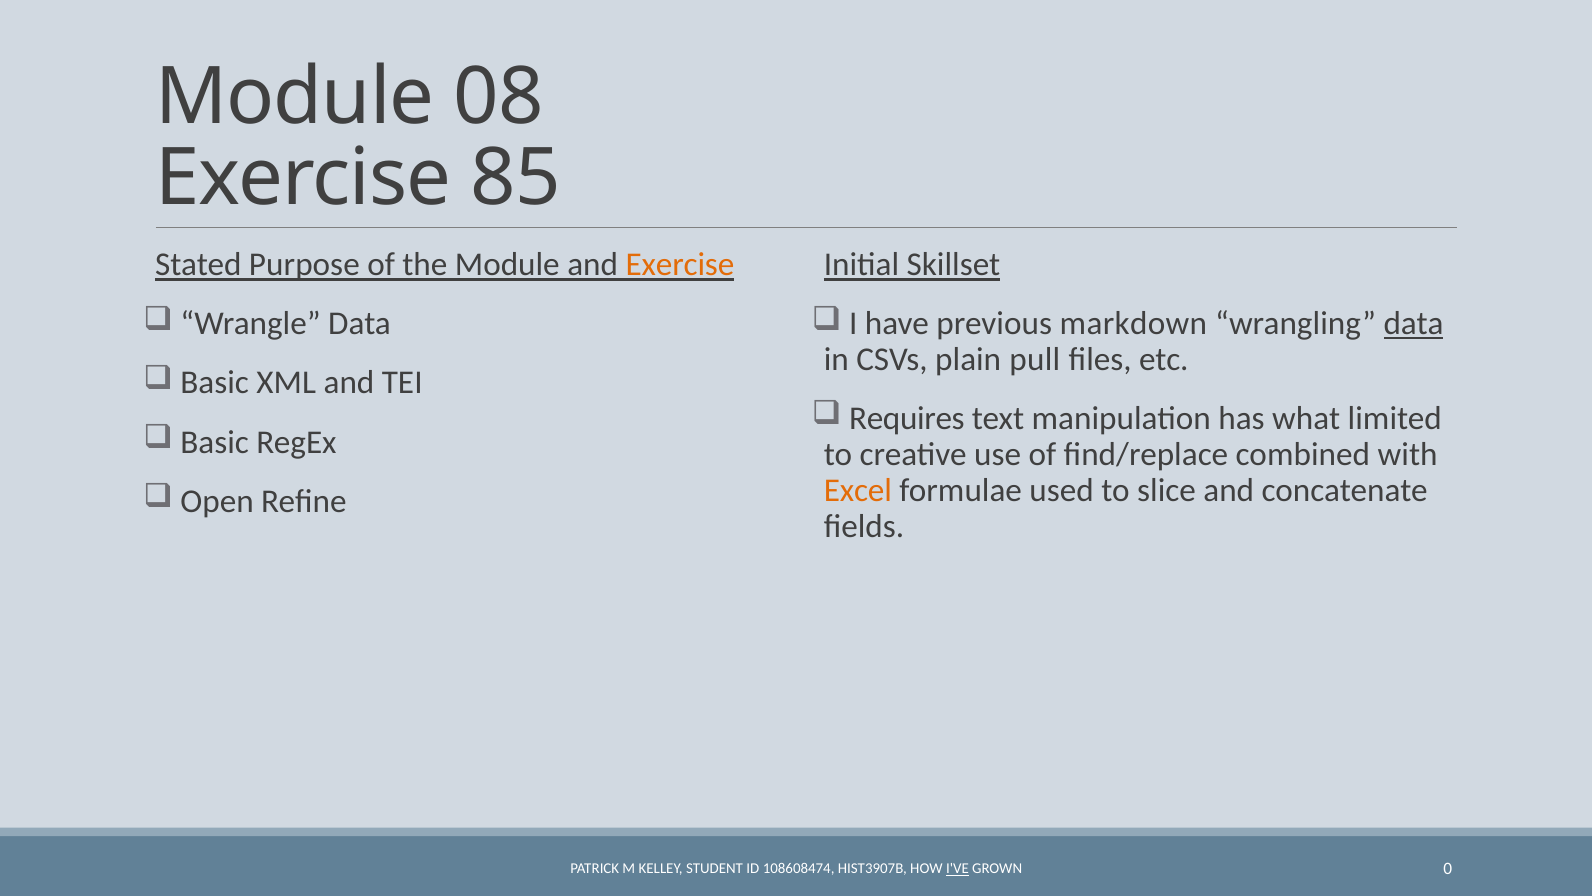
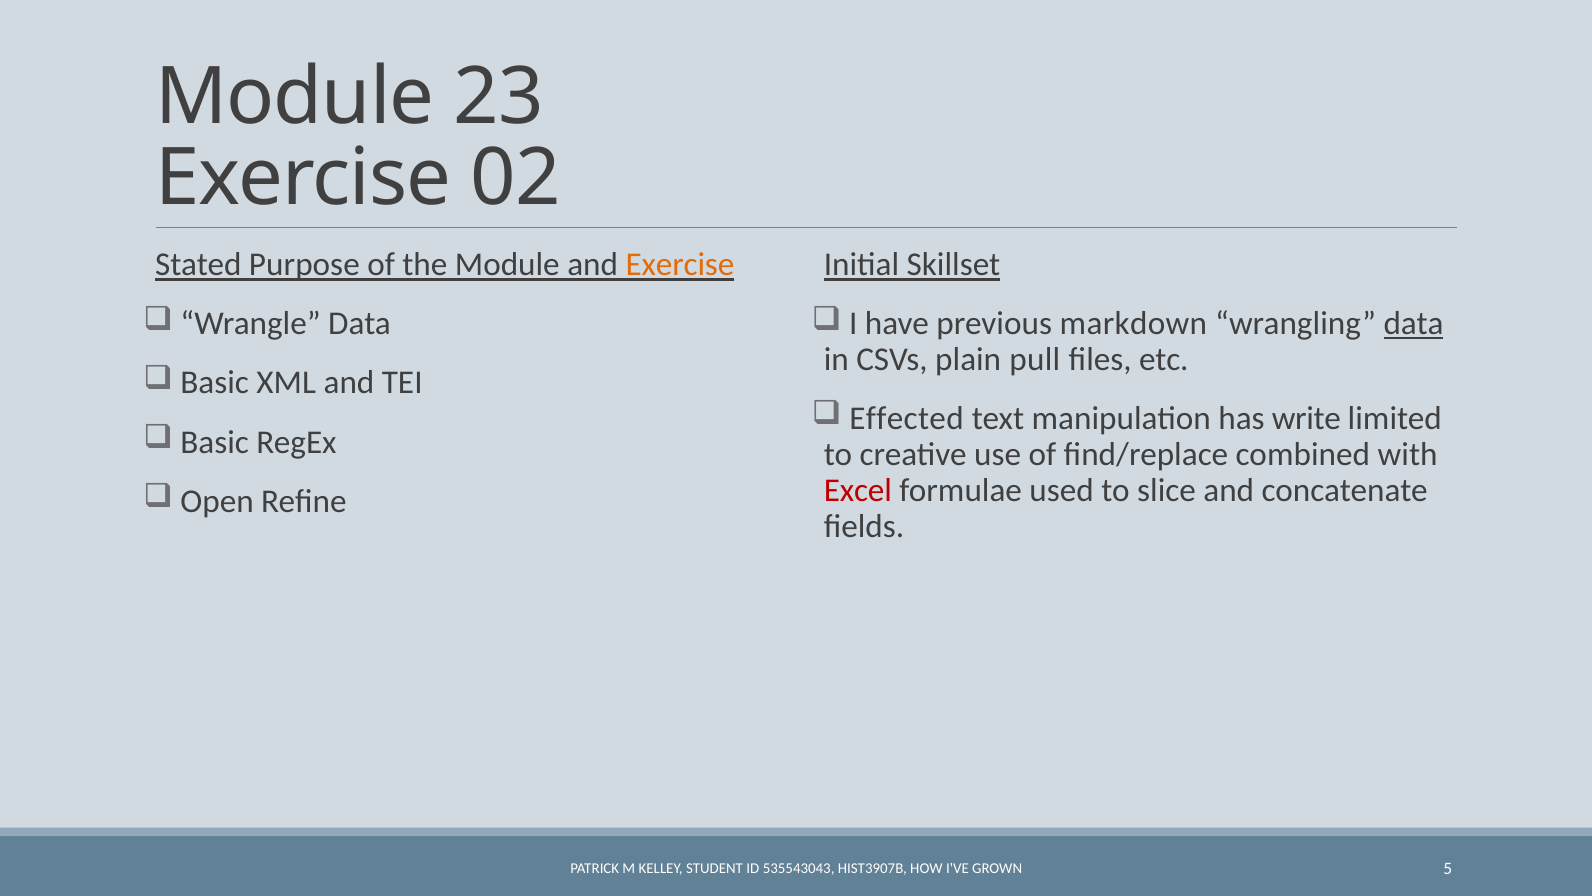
08: 08 -> 23 (499, 97)
85: 85 -> 02 (516, 178)
Requires: Requires -> Effected (907, 419)
what: what -> write (1306, 419)
Excel colour: orange -> red (858, 490)
108608474: 108608474 -> 535543043 (799, 868)
I'VE underline: present -> none (957, 868)
0: 0 -> 5 (1448, 868)
